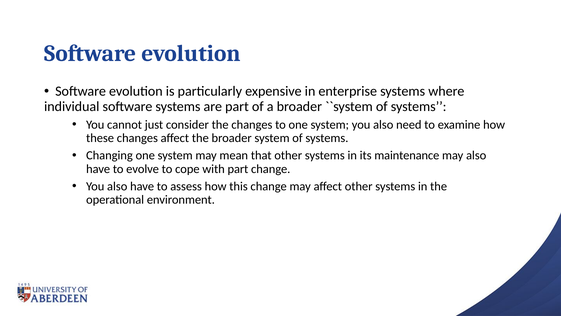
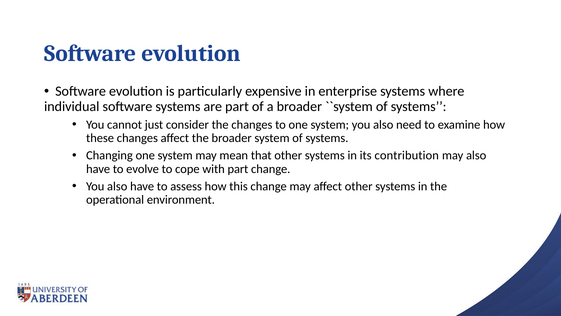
maintenance: maintenance -> contribution (407, 155)
